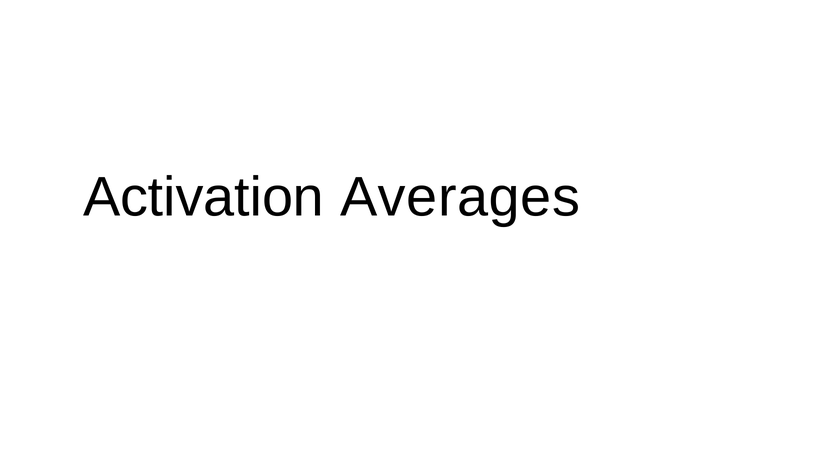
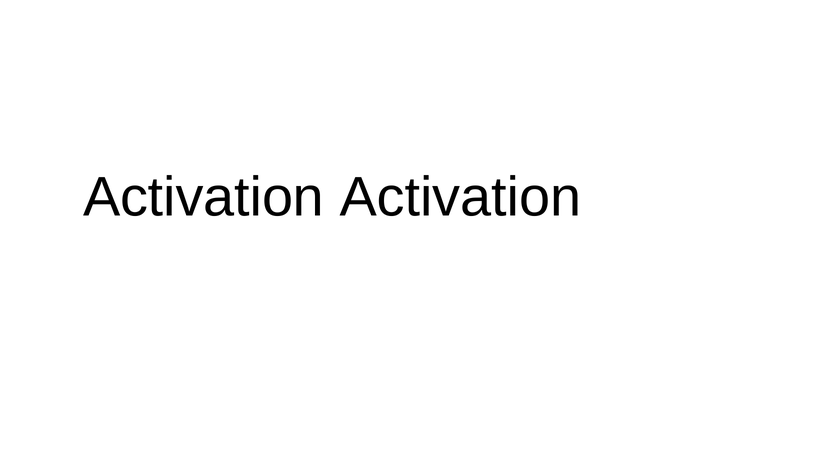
Activation Averages: Averages -> Activation (460, 198)
